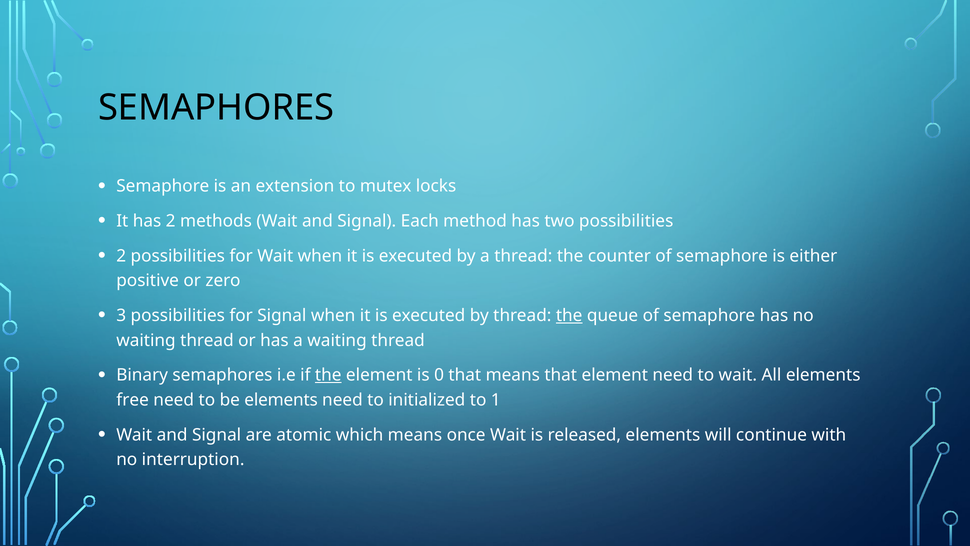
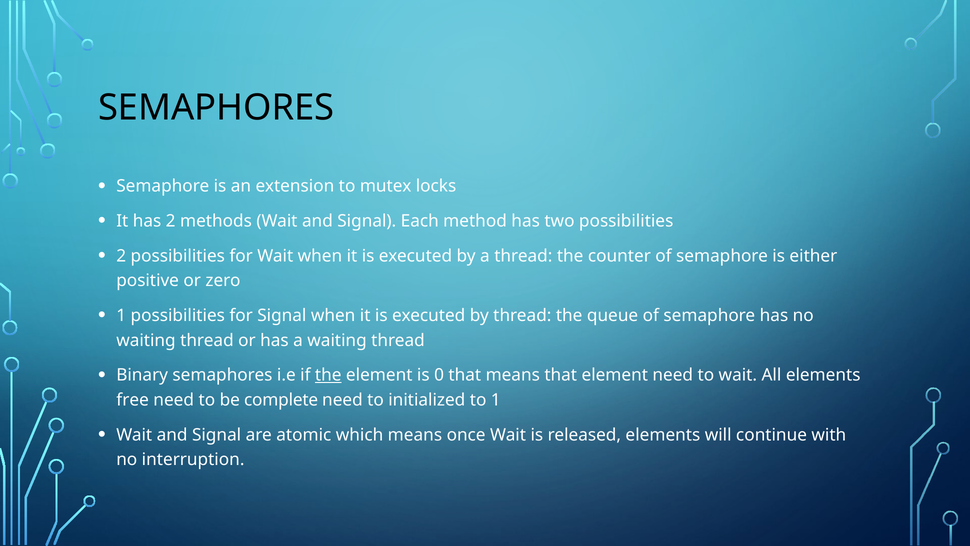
3: 3 -> 1 (121, 315)
the underline: present -> none (569, 315)
be elements: elements -> complete (281, 400)
